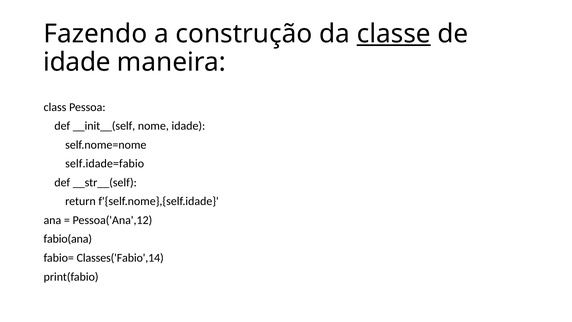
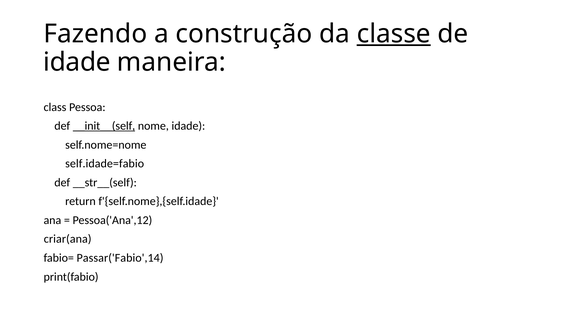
__init__(self underline: none -> present (104, 126)
fabio(ana: fabio(ana -> criar(ana (68, 239)
Classes('Fabio',14: Classes('Fabio',14 -> Passar('Fabio',14 (120, 258)
